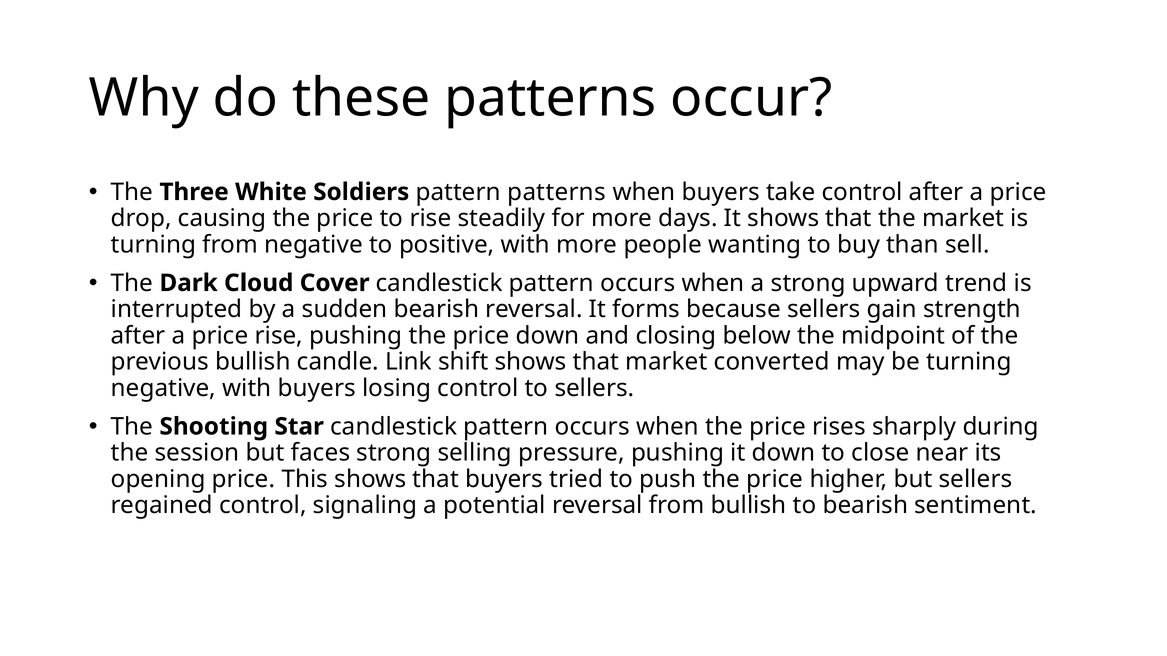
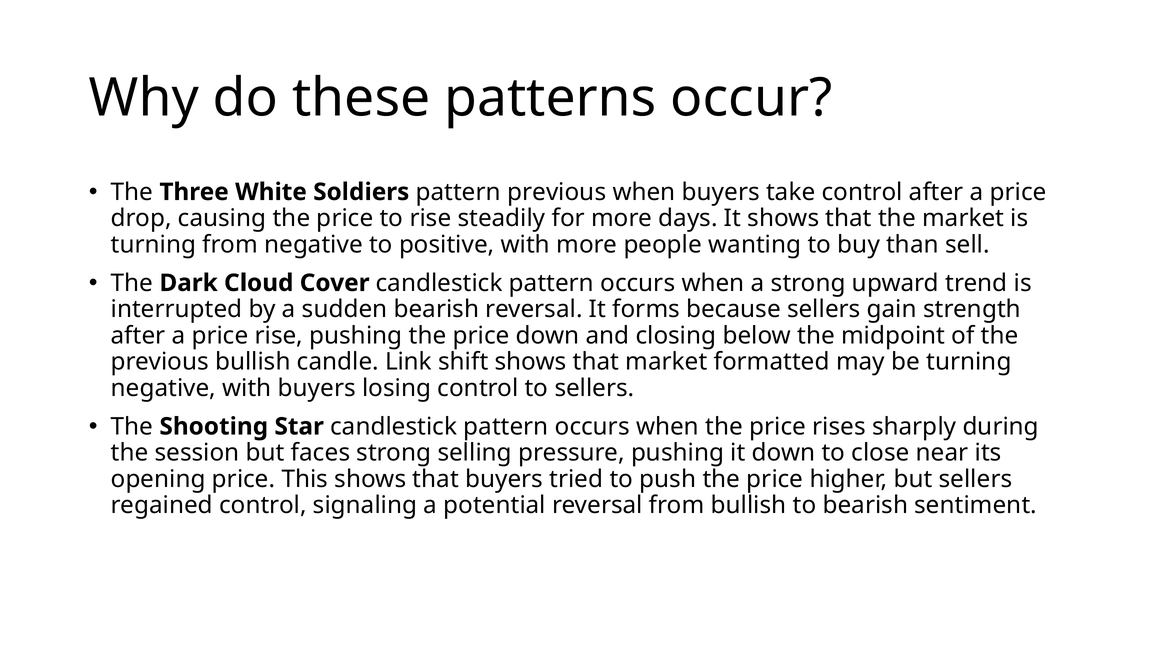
pattern patterns: patterns -> previous (557, 192)
converted: converted -> formatted (772, 362)
